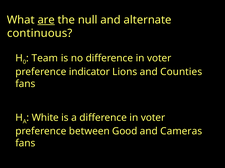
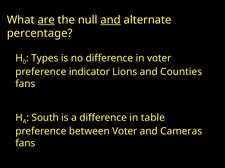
and underline: none -> present (111, 20)
continuous: continuous -> percentage (40, 33)
Team: Team -> Types (45, 58)
White: White -> South (45, 118)
a difference in voter: voter -> table (153, 118)
between Good: Good -> Voter (125, 132)
